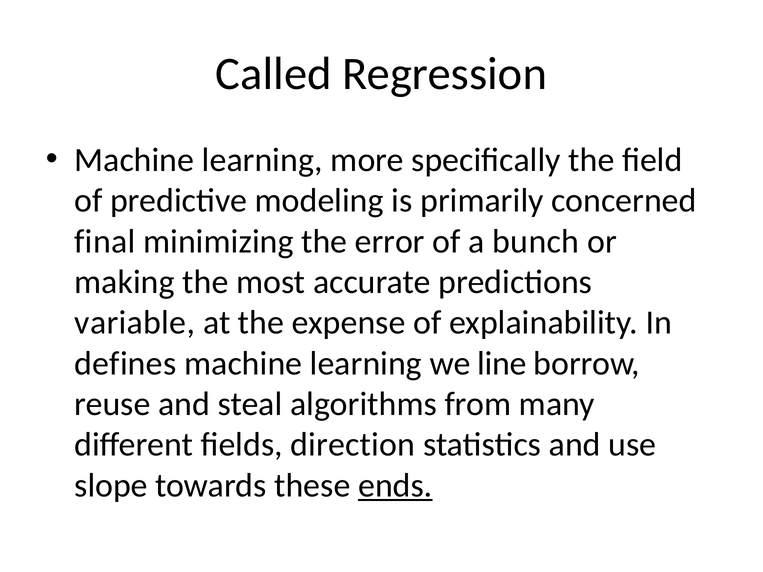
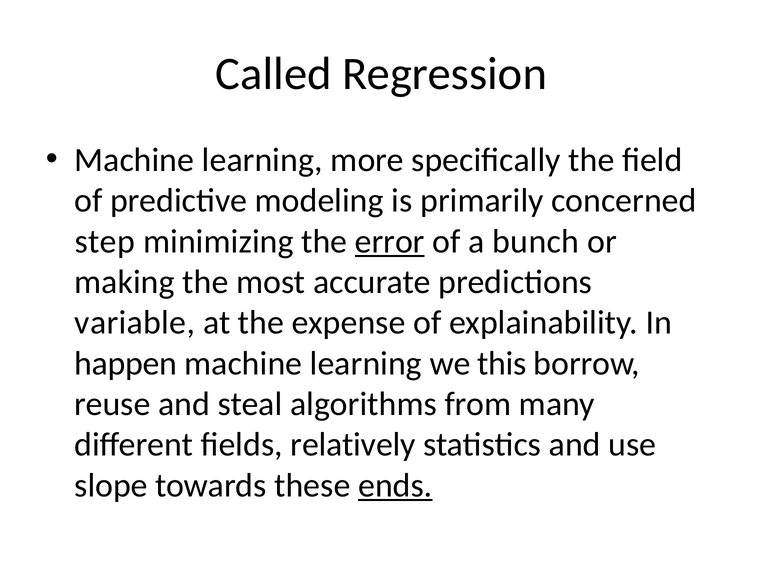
final: final -> step (105, 241)
error underline: none -> present (390, 241)
defines: defines -> happen (126, 364)
line: line -> this (502, 364)
direction: direction -> relatively (353, 445)
